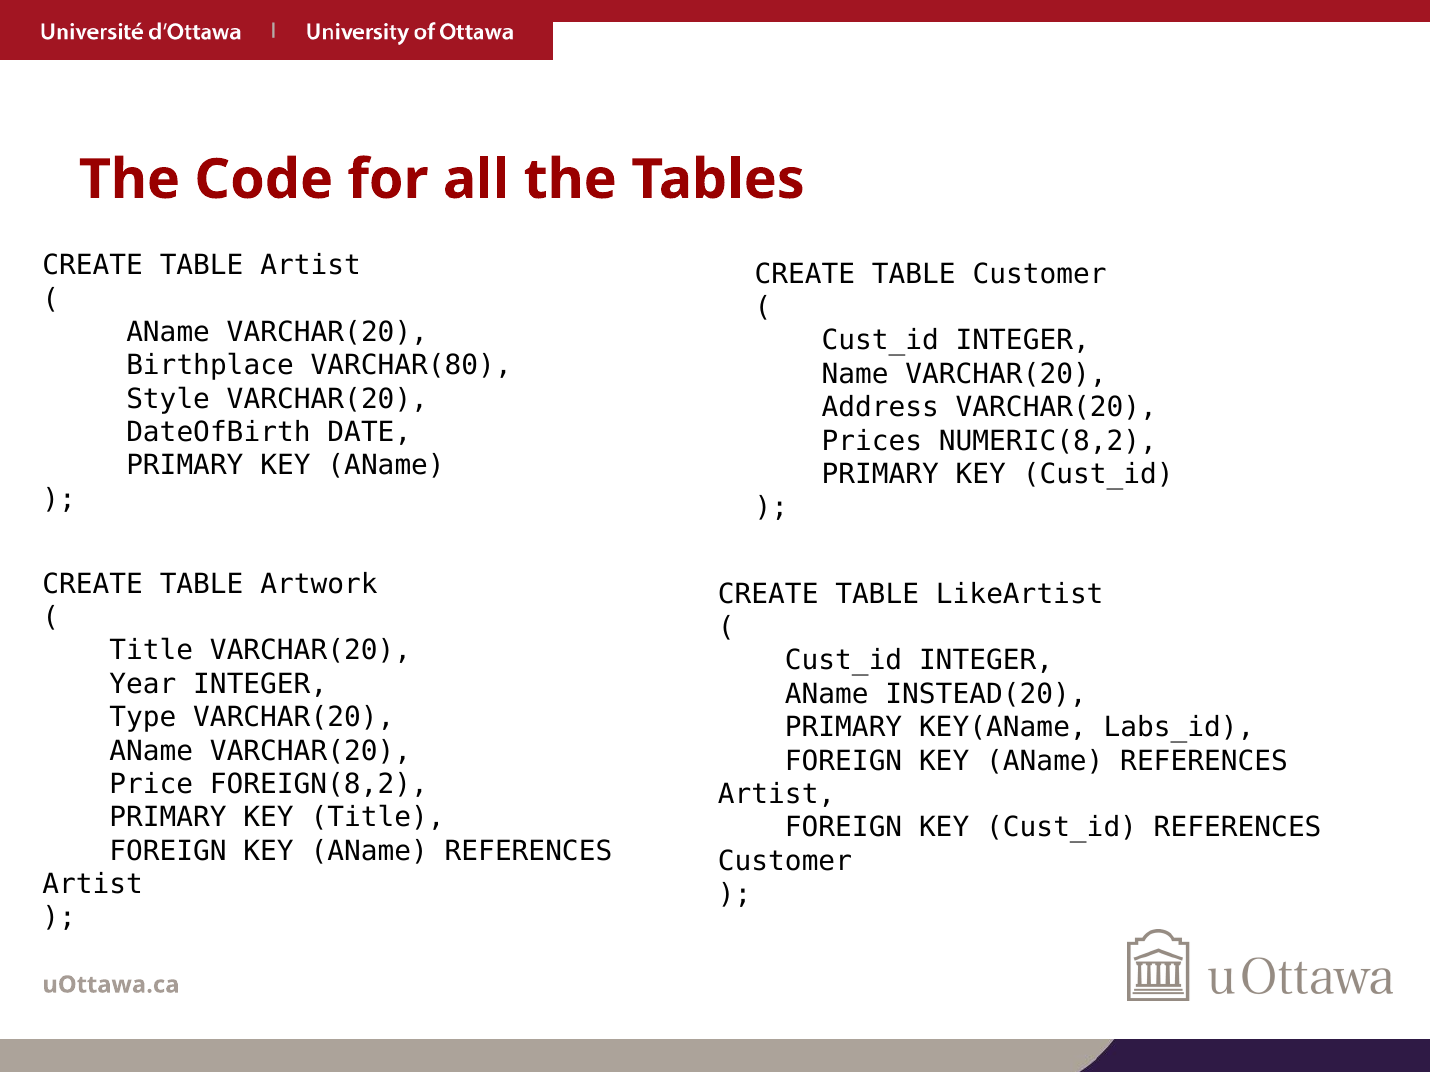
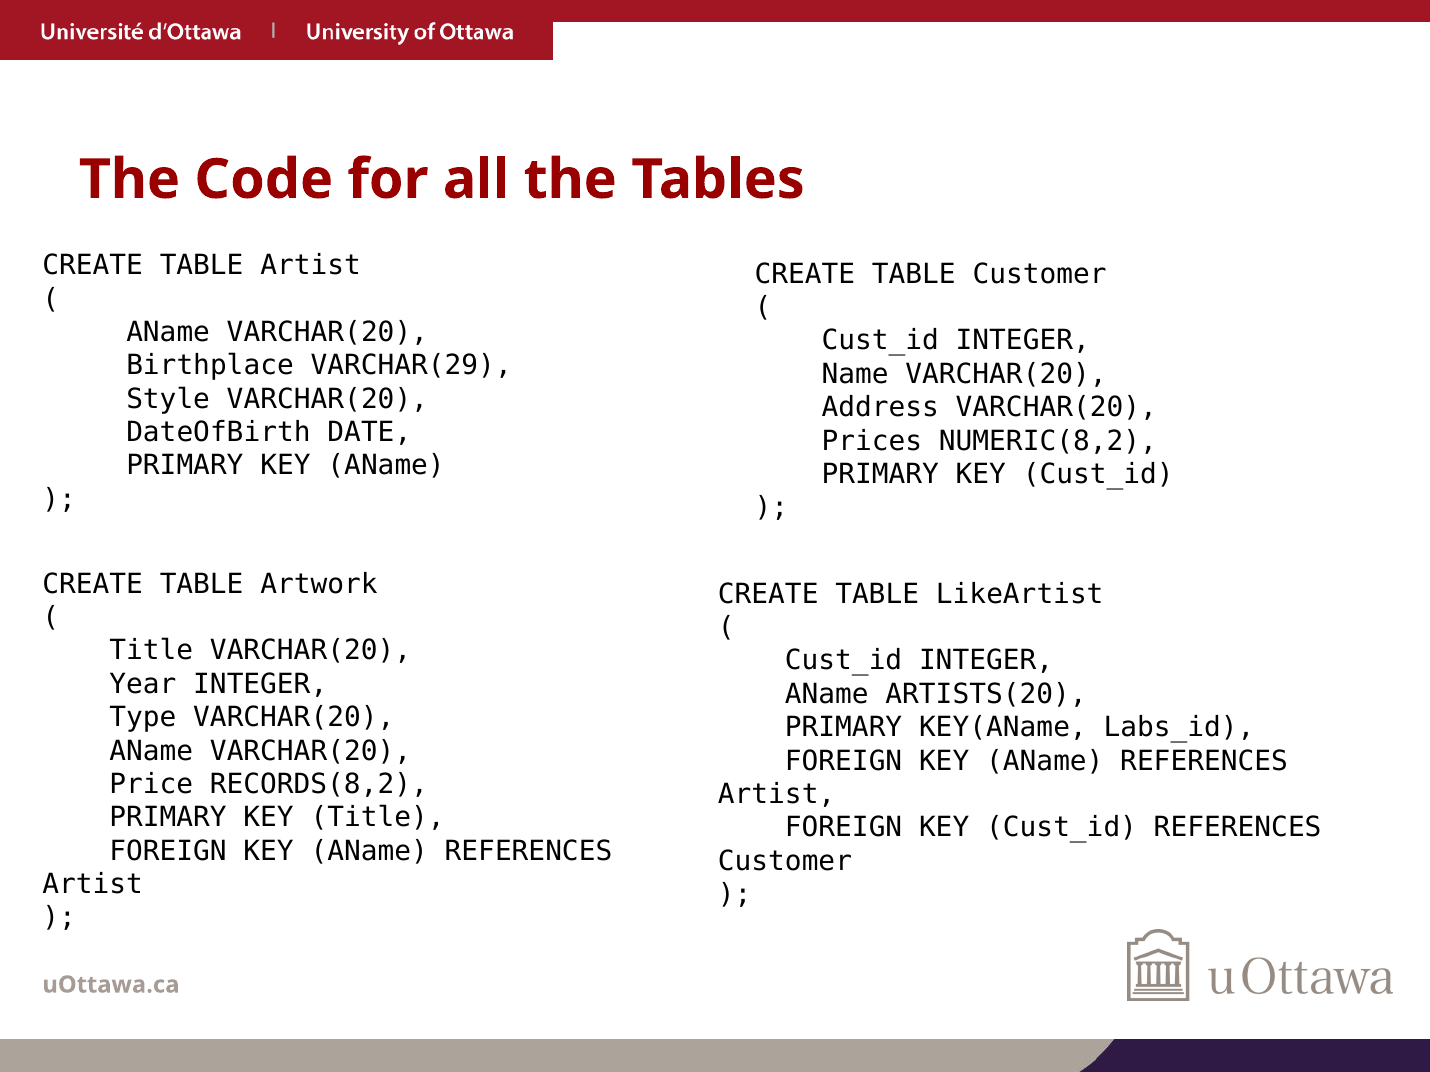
VARCHAR(80: VARCHAR(80 -> VARCHAR(29 (411, 366)
INSTEAD(20: INSTEAD(20 -> ARTISTS(20 (986, 695)
FOREIGN(8,2: FOREIGN(8,2 -> RECORDS(8,2 (319, 785)
